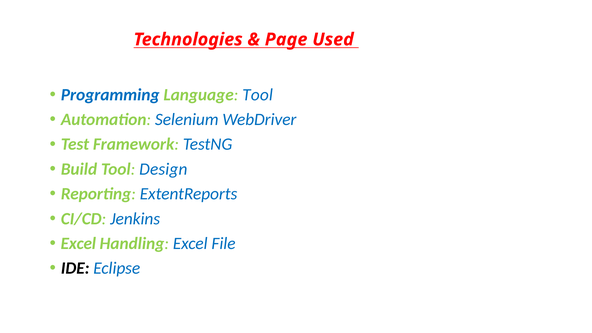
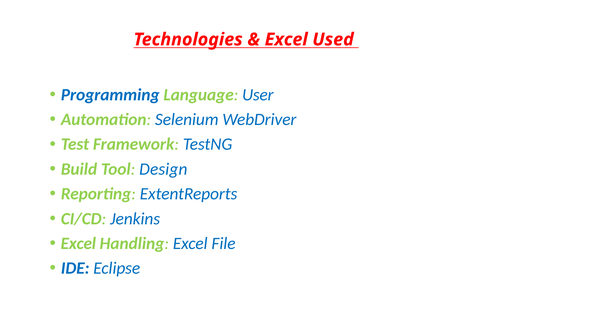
Page: Page -> Excel (286, 40)
Language Tool: Tool -> User (258, 95)
IDE colour: black -> blue (75, 268)
